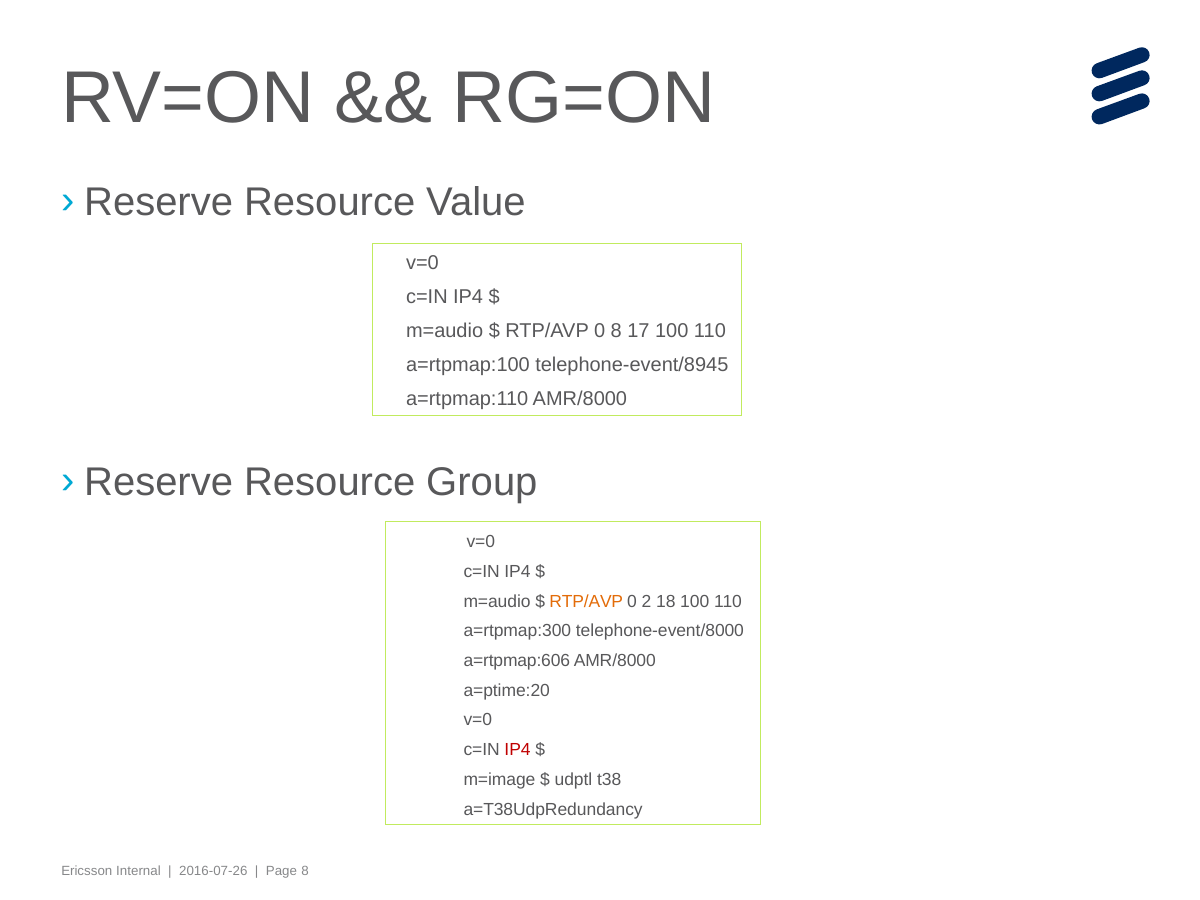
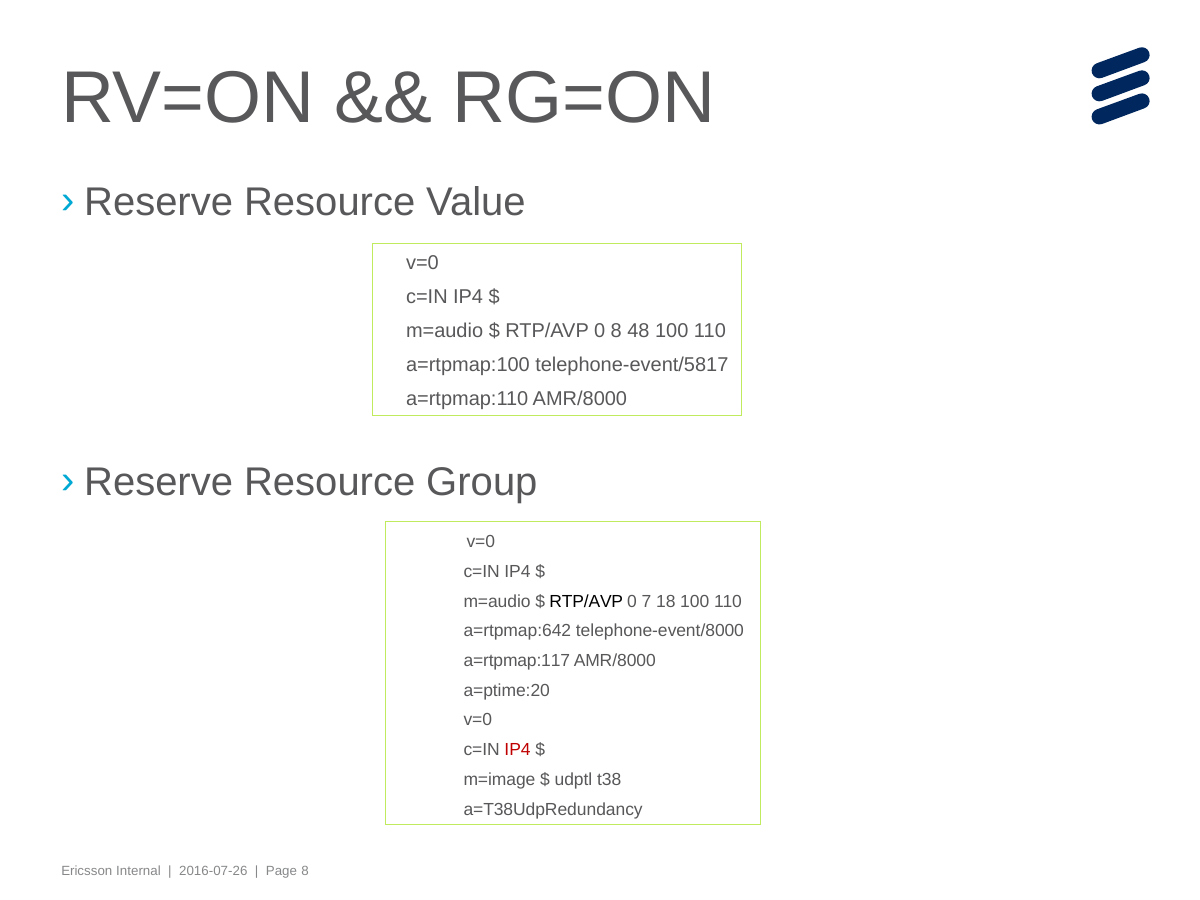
17: 17 -> 48 (638, 331)
telephone-event/8945: telephone-event/8945 -> telephone-event/5817 (632, 365)
RTP/AVP colour: orange -> black (586, 601)
2: 2 -> 7 (646, 601)
a=rtpmap:300: a=rtpmap:300 -> a=rtpmap:642 (517, 631)
a=rtpmap:606: a=rtpmap:606 -> a=rtpmap:117 (517, 661)
